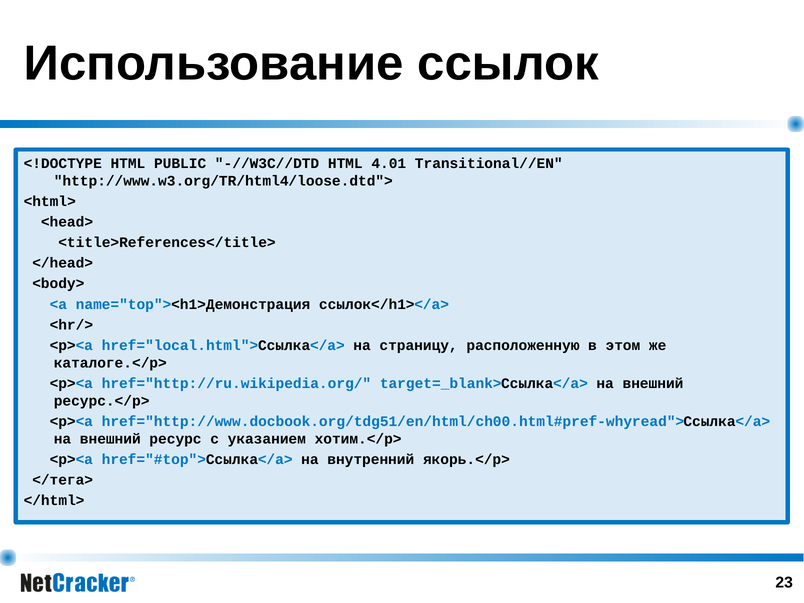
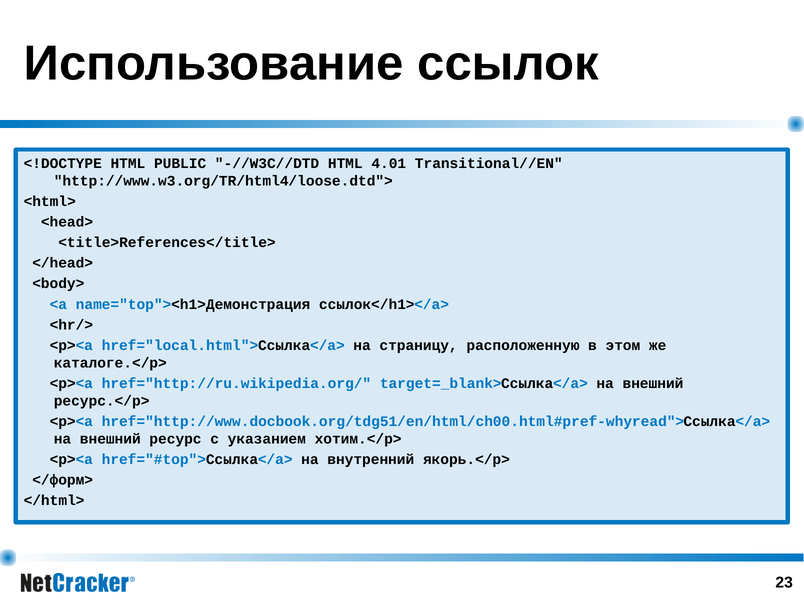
</тега>: </тега> -> </форм> (63, 480)
